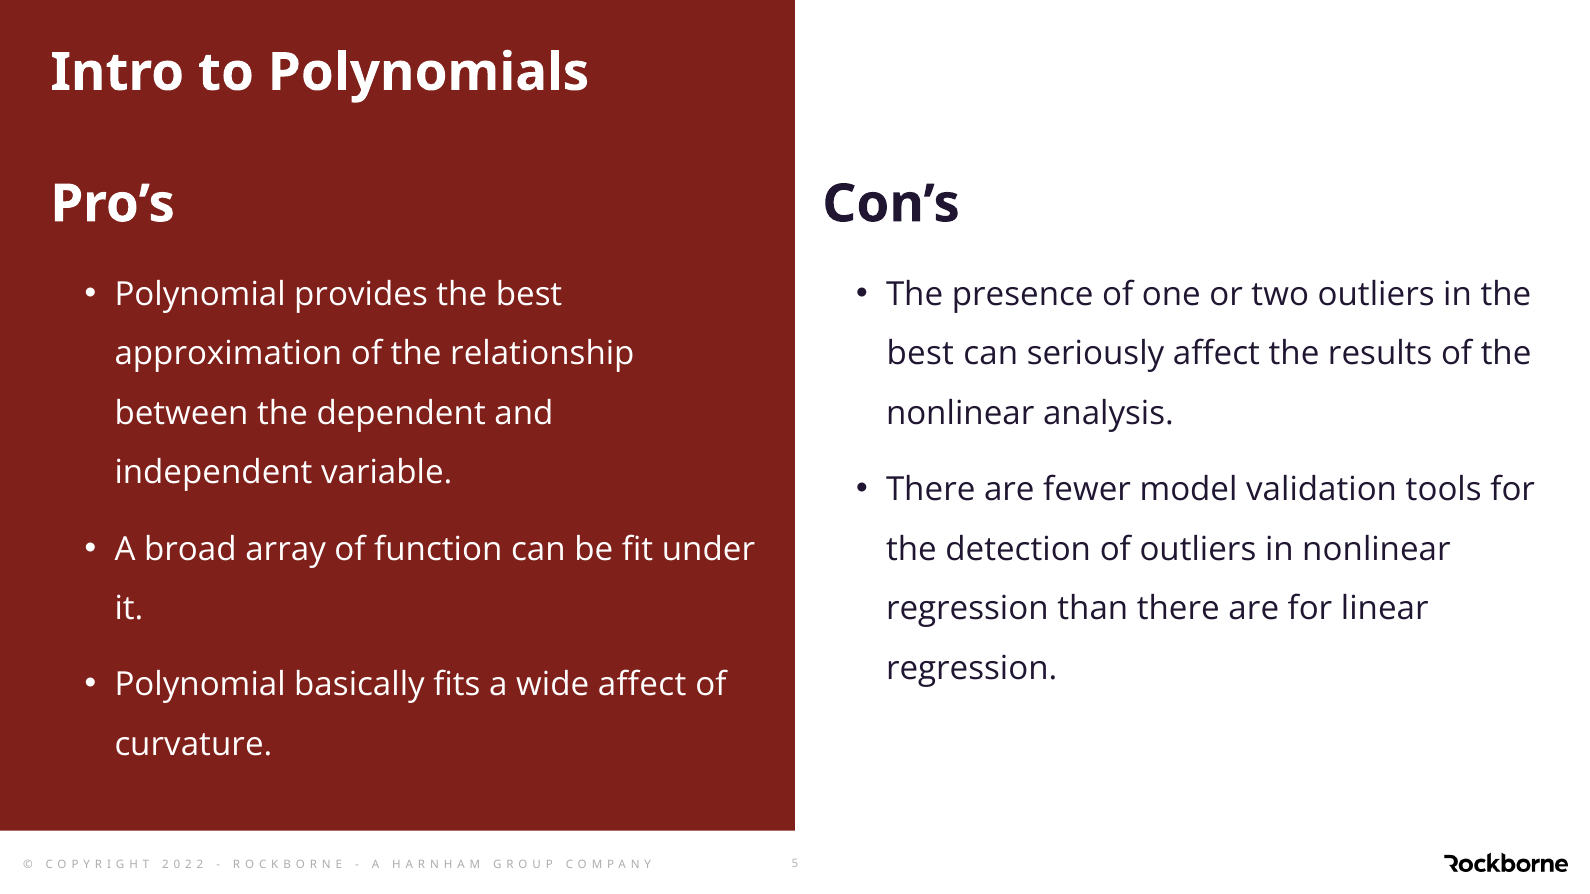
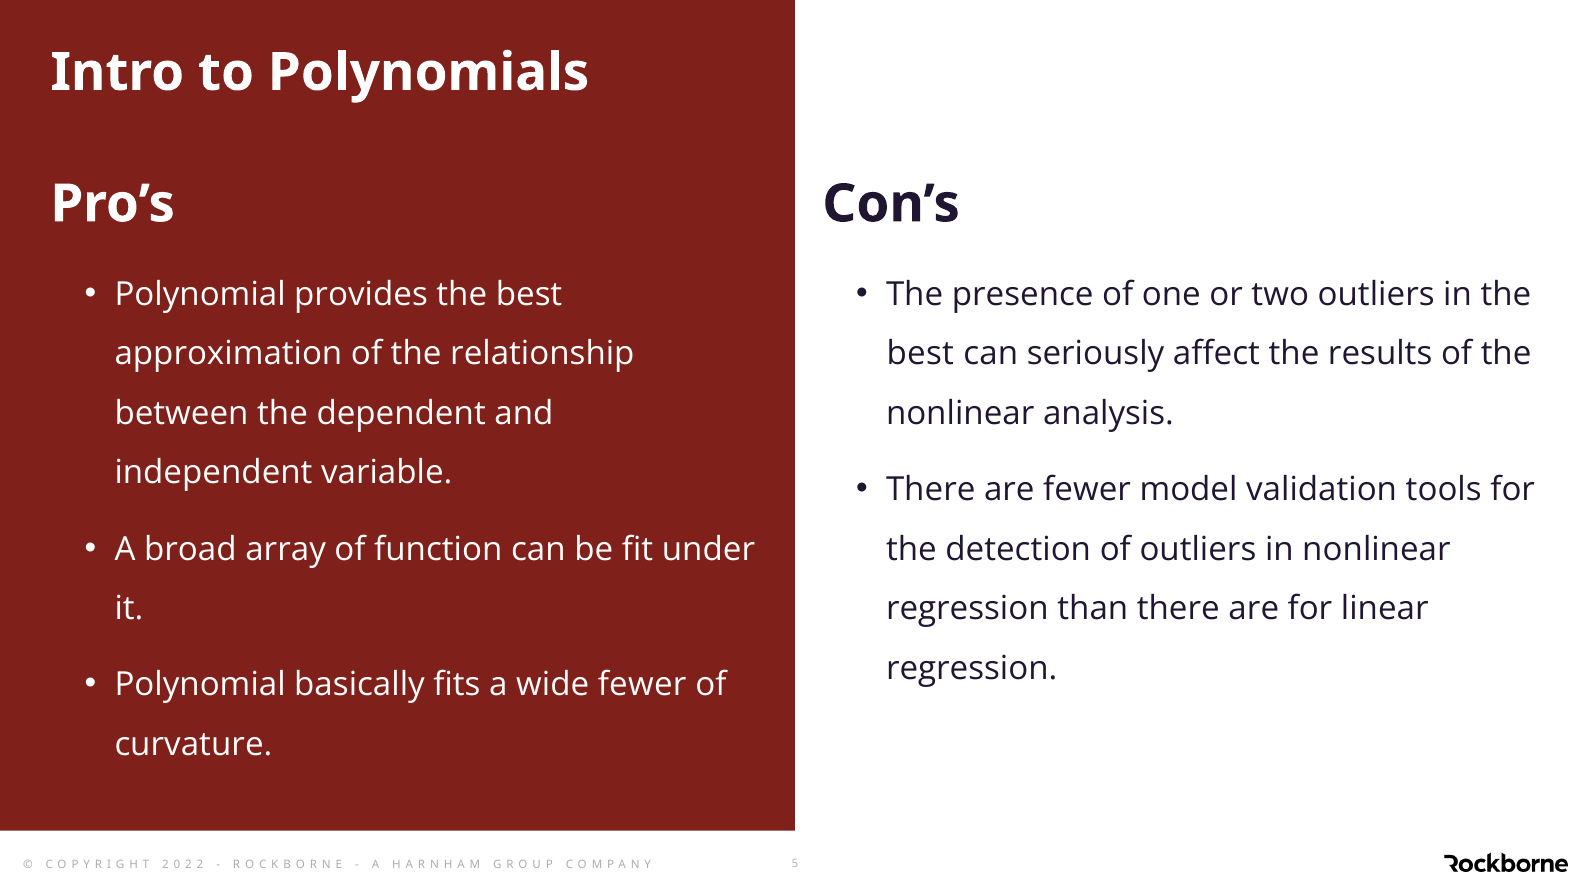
wide affect: affect -> fewer (642, 685)
